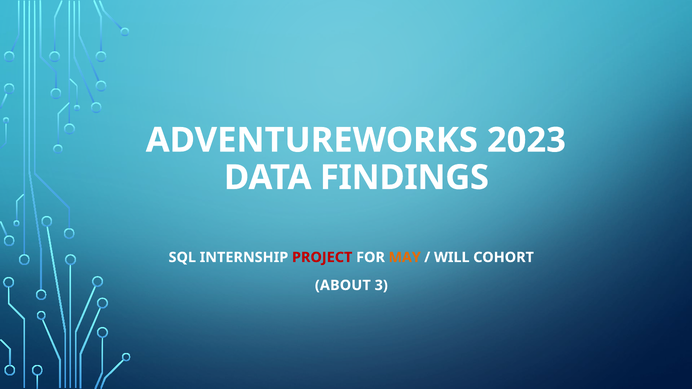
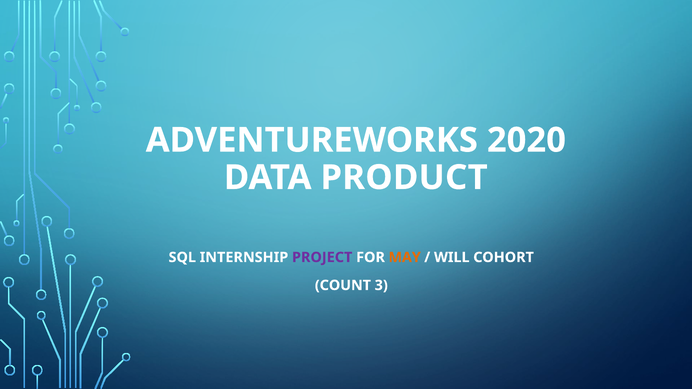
2023: 2023 -> 2020 (526, 140)
FINDINGS: FINDINGS -> PRODUCT (404, 178)
PROJECT colour: red -> purple (322, 258)
ABOUT: ABOUT -> COUNT (343, 285)
